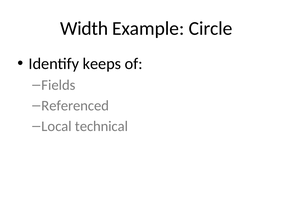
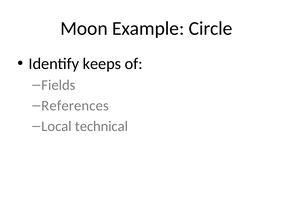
Width: Width -> Moon (84, 28)
Referenced: Referenced -> References (75, 106)
